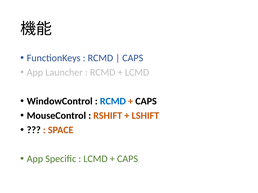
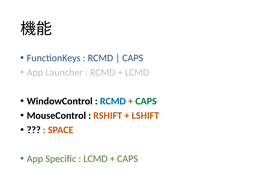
CAPS colour: black -> green (146, 101)
